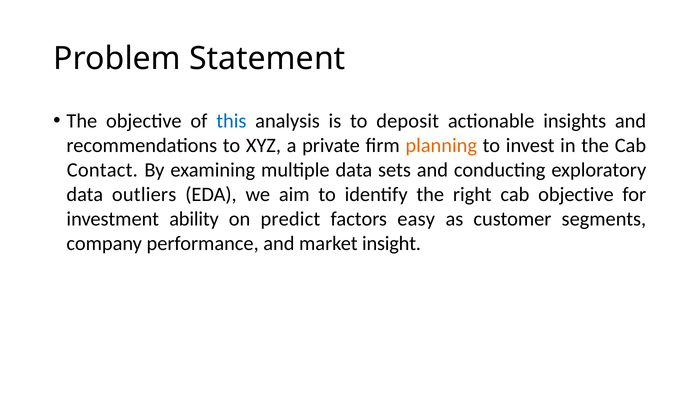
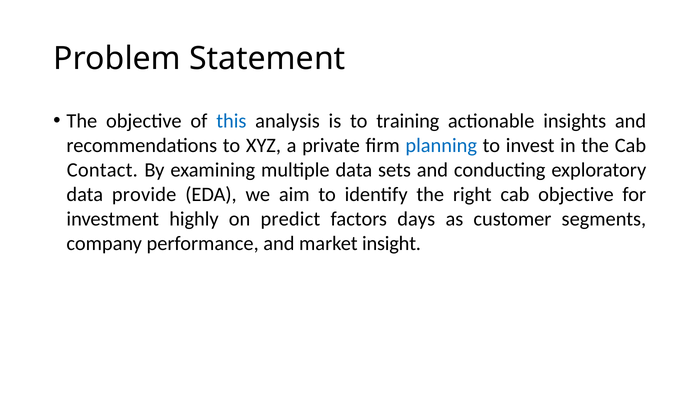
deposit: deposit -> training (408, 121)
planning colour: orange -> blue (441, 146)
outliers: outliers -> provide (144, 194)
ability: ability -> highly (194, 219)
easy: easy -> days (416, 219)
